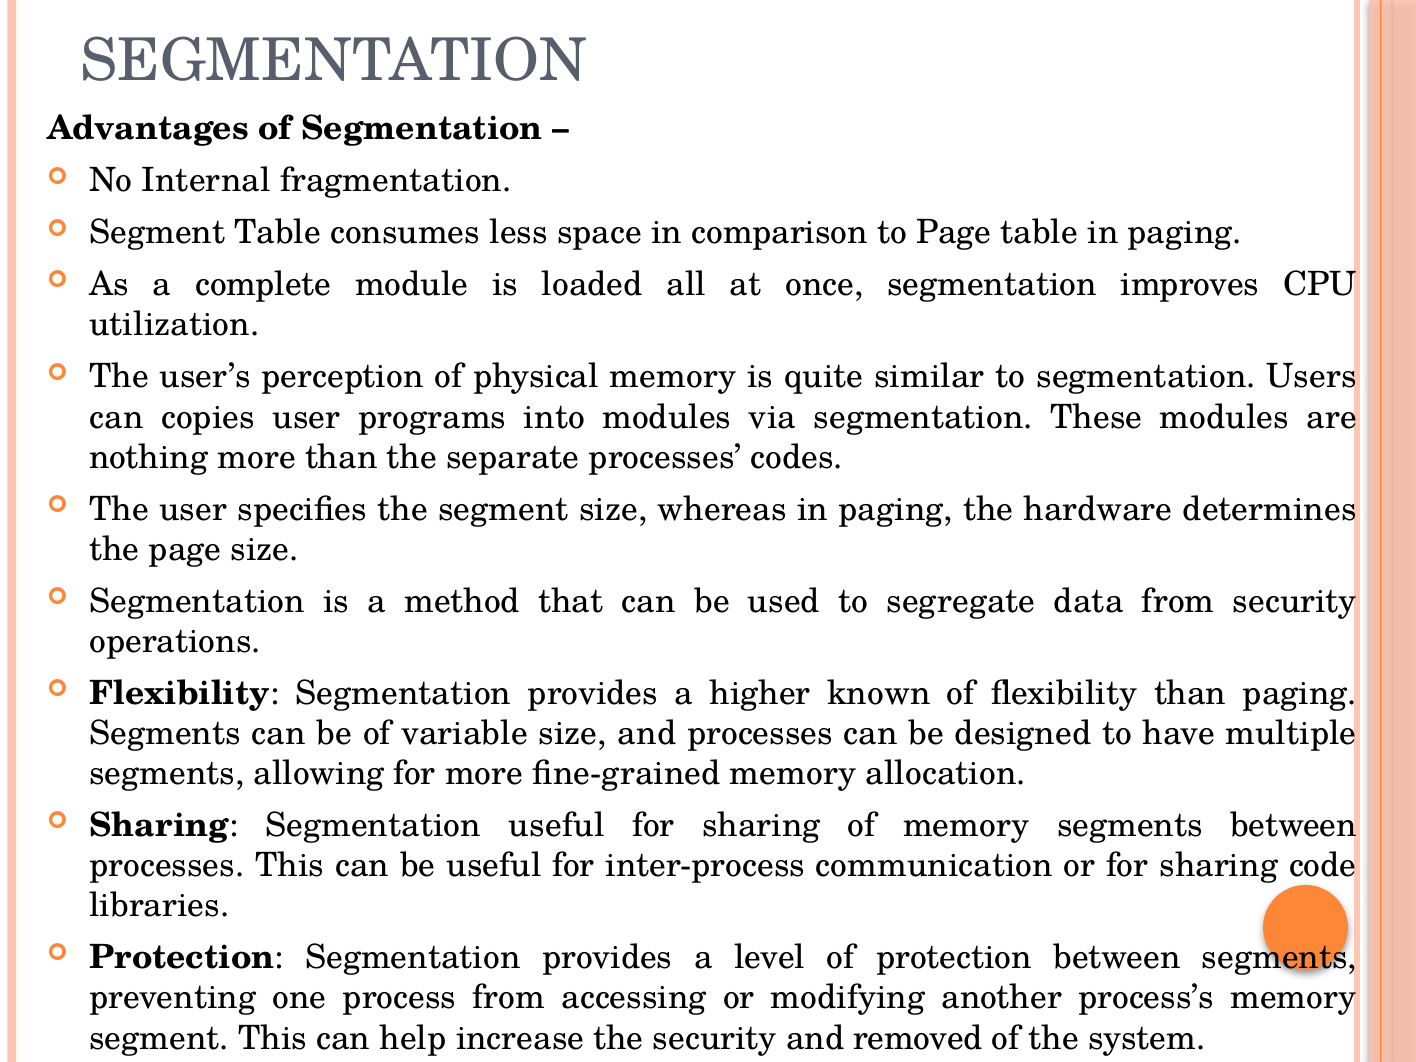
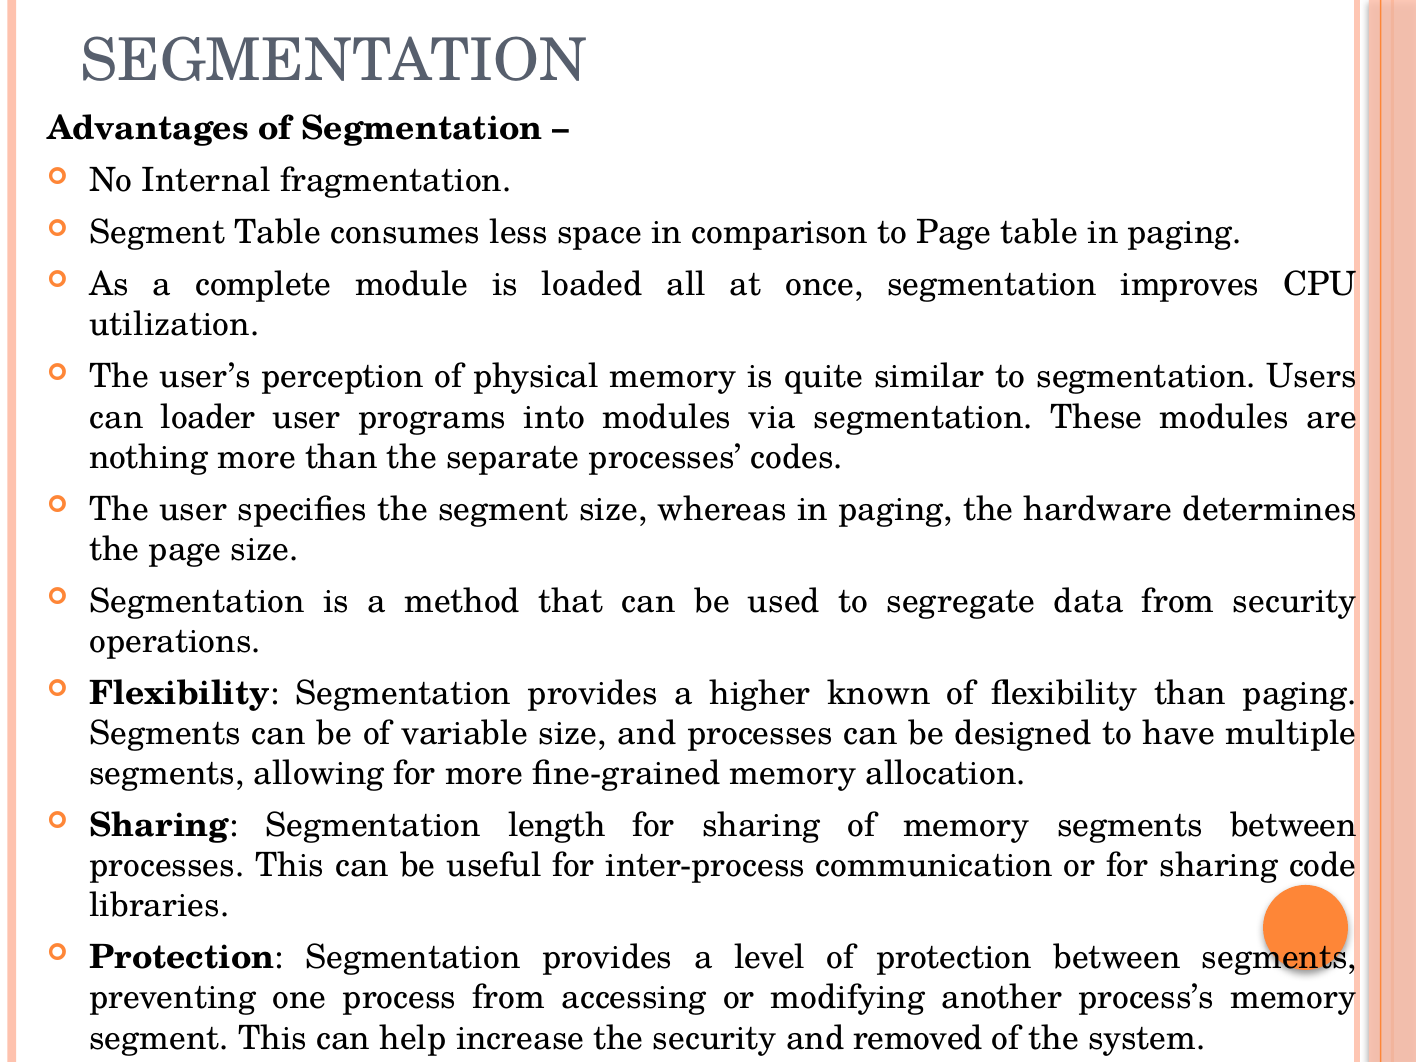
copies: copies -> loader (208, 417)
Segmentation useful: useful -> length (557, 826)
